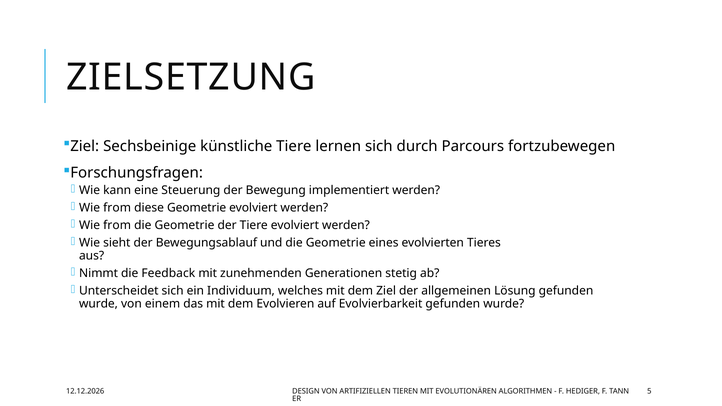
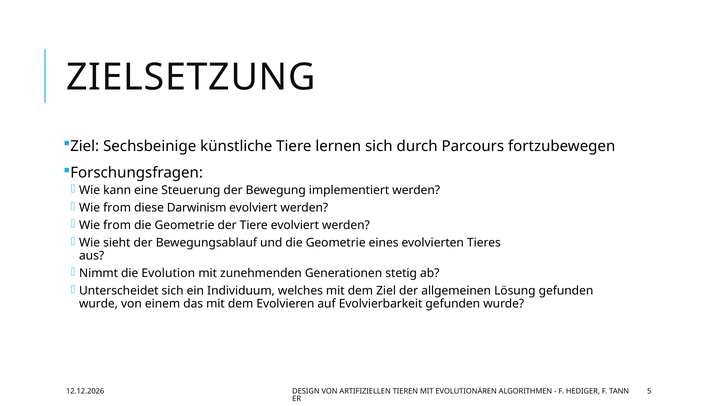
diese Geometrie: Geometrie -> Darwinism (197, 208)
Feedback: Feedback -> Evolution (168, 274)
